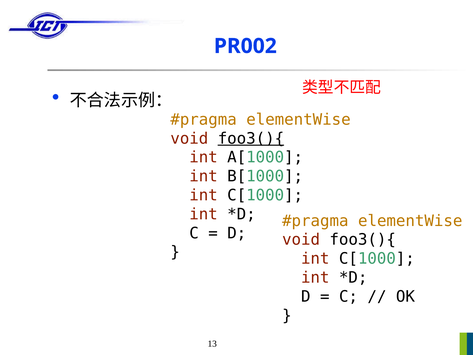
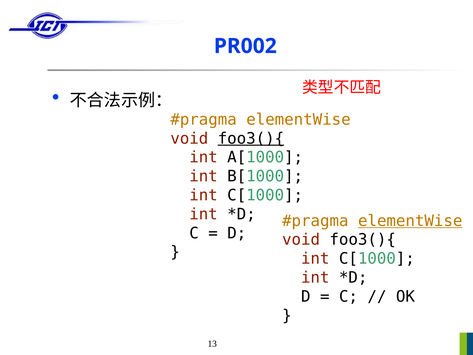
elementWise underline: none -> present (410, 221)
